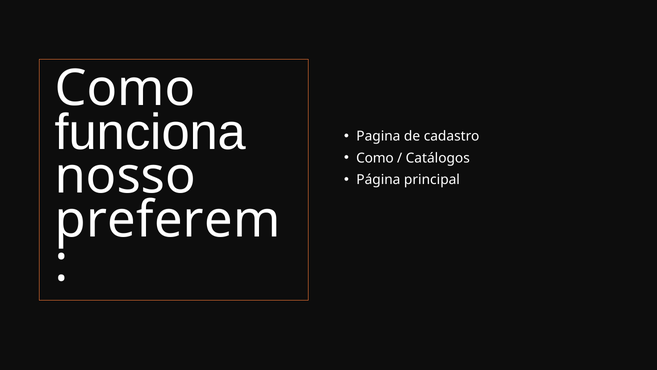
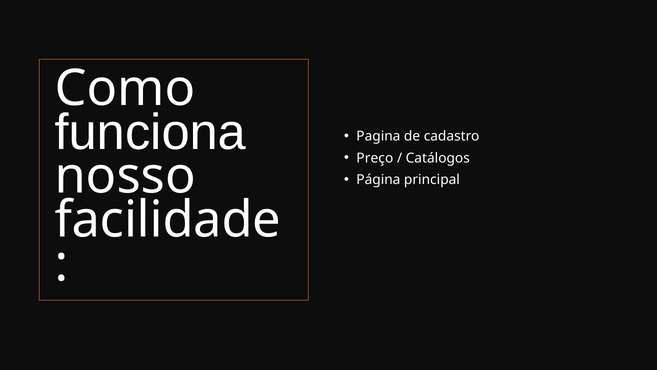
Como: Como -> Preço (375, 158)
preferem: preferem -> facilidade (168, 220)
